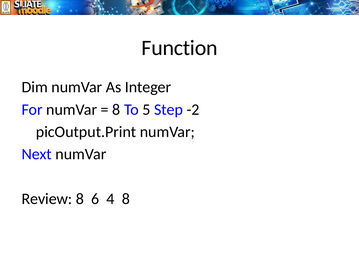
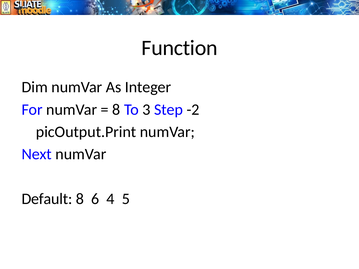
5: 5 -> 3 (146, 110)
Review: Review -> Default (47, 199)
4 8: 8 -> 5 (126, 199)
